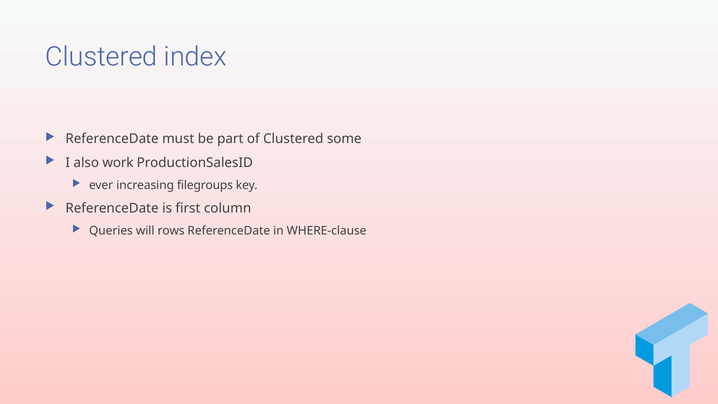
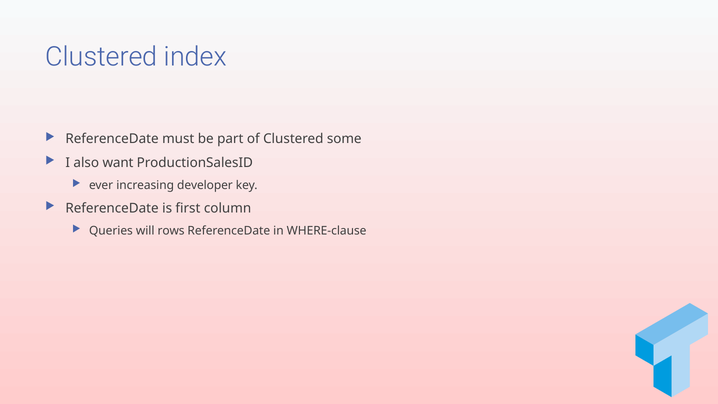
work: work -> want (118, 163)
filegroups: filegroups -> developer (205, 185)
